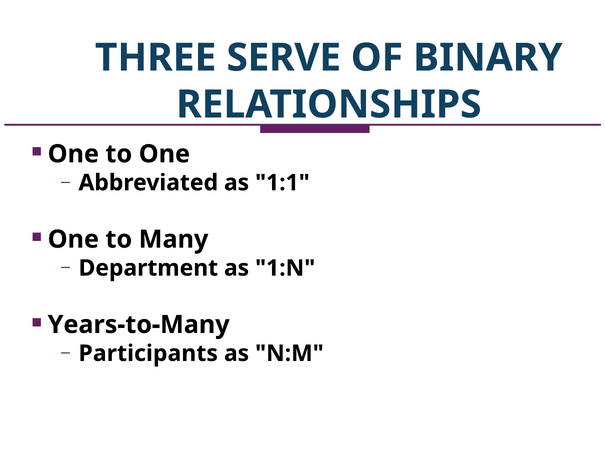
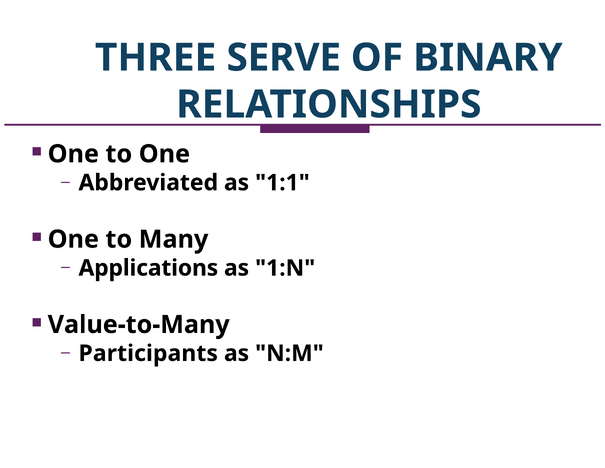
Department: Department -> Applications (148, 268)
Years-to-Many: Years-to-Many -> Value-to-Many (139, 324)
